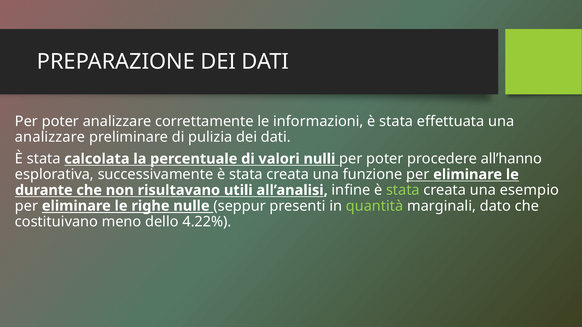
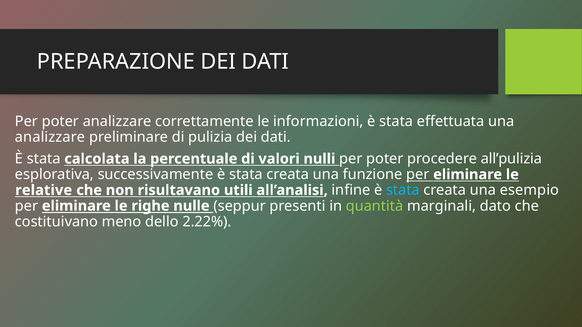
all’hanno: all’hanno -> all’pulizia (511, 159)
durante: durante -> relative (44, 190)
stata colour: light green -> light blue (403, 190)
4.22%: 4.22% -> 2.22% (207, 222)
